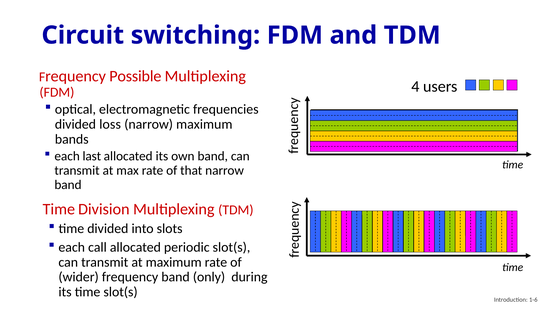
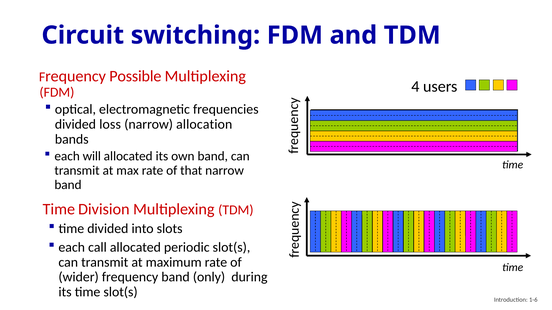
narrow maximum: maximum -> allocation (204, 124)
last: last -> will (92, 156)
